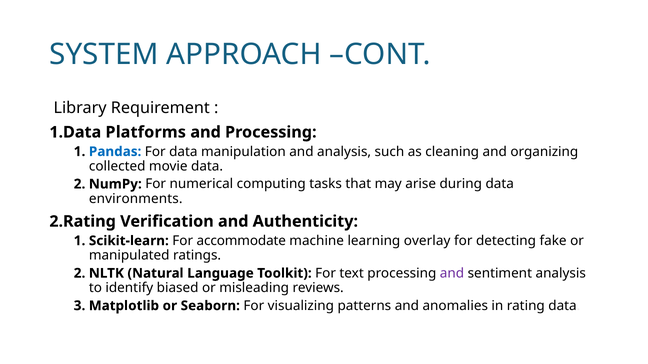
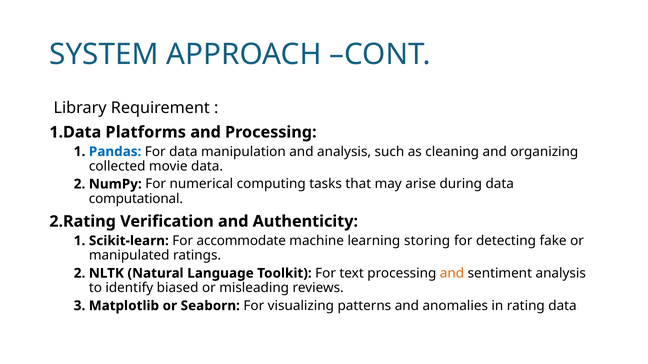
environments: environments -> computational (136, 199)
overlay: overlay -> storing (427, 241)
and colour: purple -> orange (452, 274)
